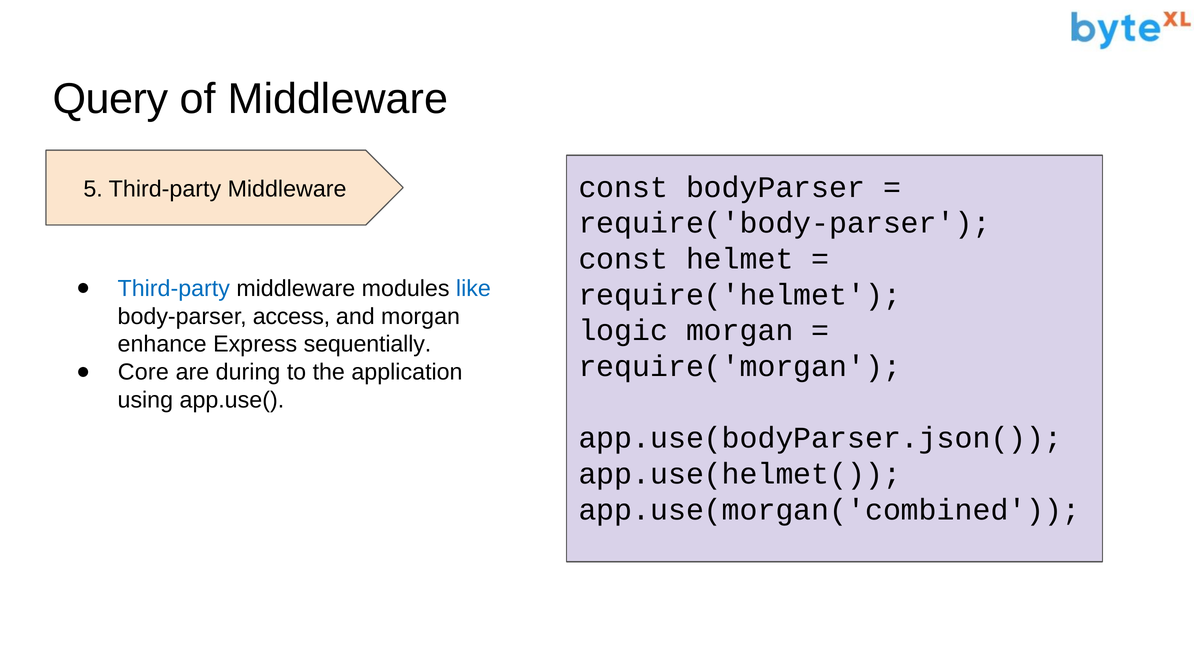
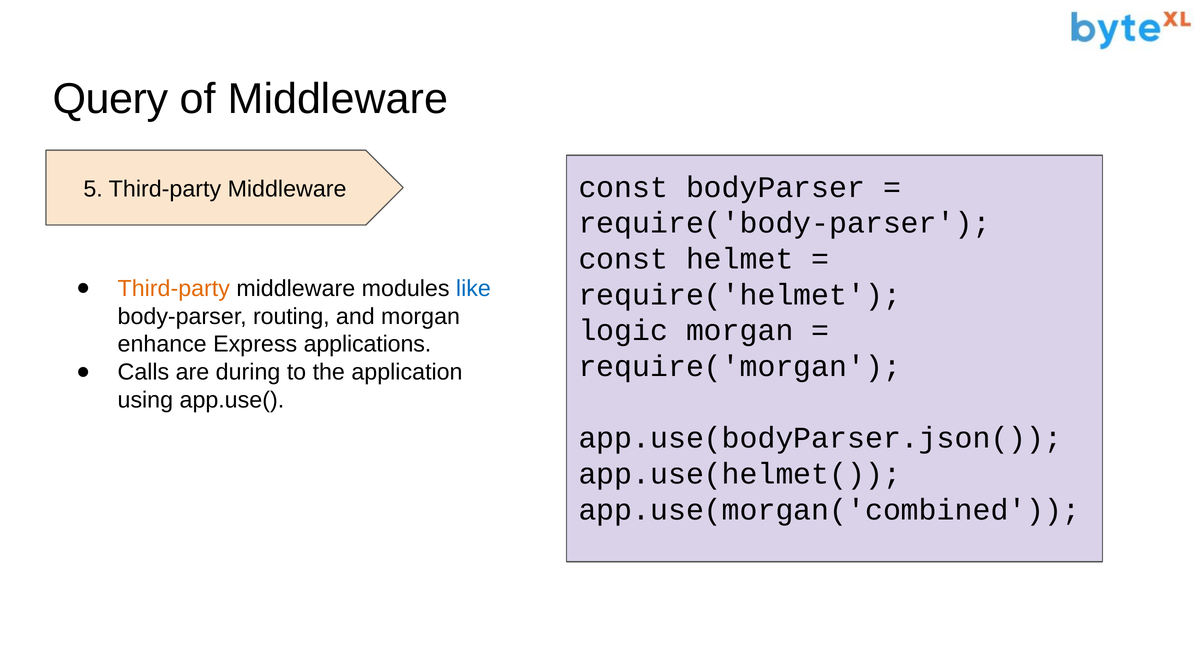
Third-party colour: blue -> orange (174, 288)
access: access -> routing (291, 316)
sequentially: sequentially -> applications (367, 344)
Core: Core -> Calls (143, 372)
